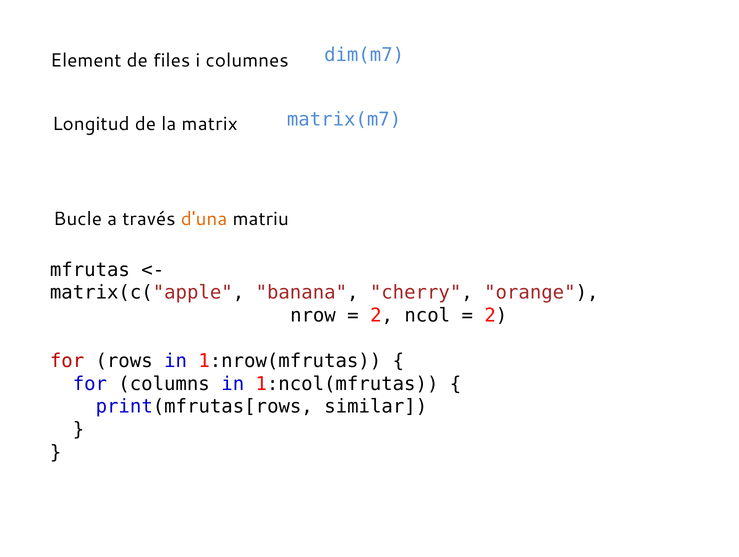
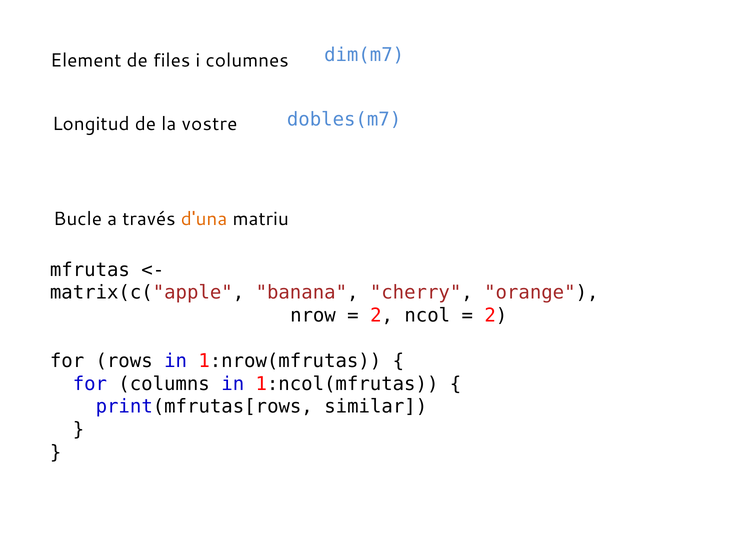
matrix(m7: matrix(m7 -> dobles(m7 (344, 119)
matrix: matrix -> vostre (210, 124)
for colour: red -> black (67, 361)
